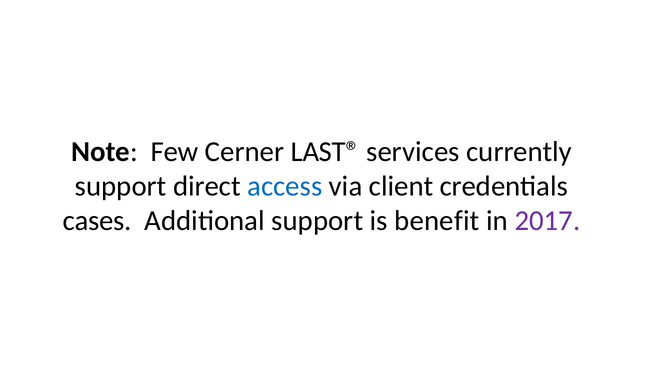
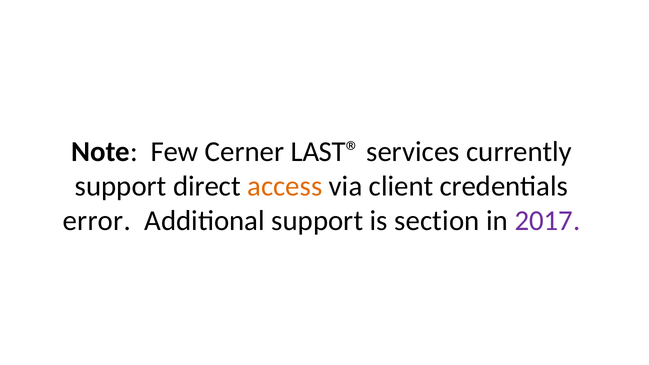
access colour: blue -> orange (285, 186)
cases: cases -> error (97, 221)
benefit: benefit -> section (437, 221)
